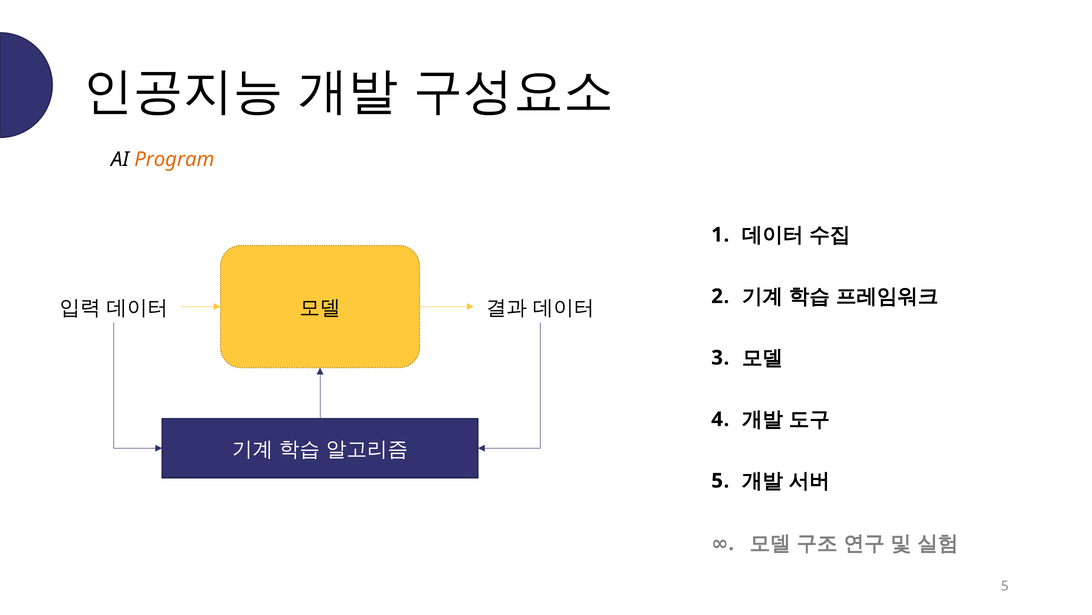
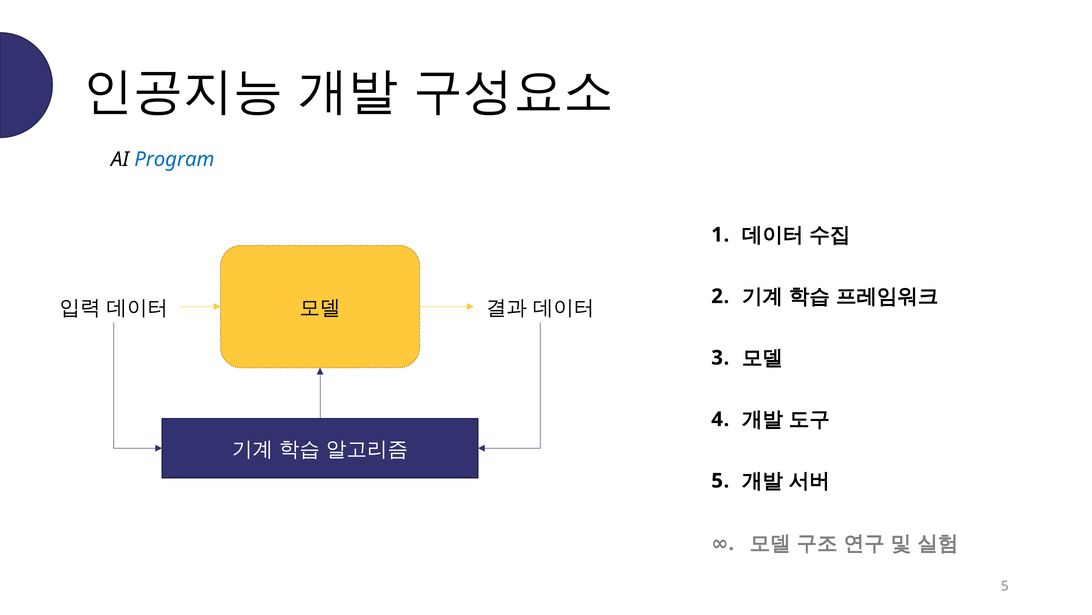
Program colour: orange -> blue (174, 159)
